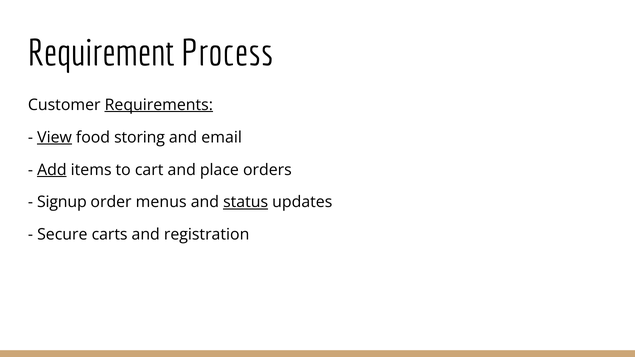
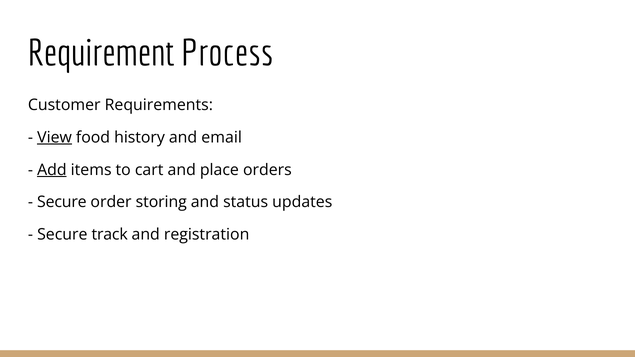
Requirements underline: present -> none (159, 105)
storing: storing -> history (140, 137)
Signup: Signup -> Secure (62, 202)
menus: menus -> storing (161, 202)
status underline: present -> none (246, 202)
carts: carts -> track (110, 235)
